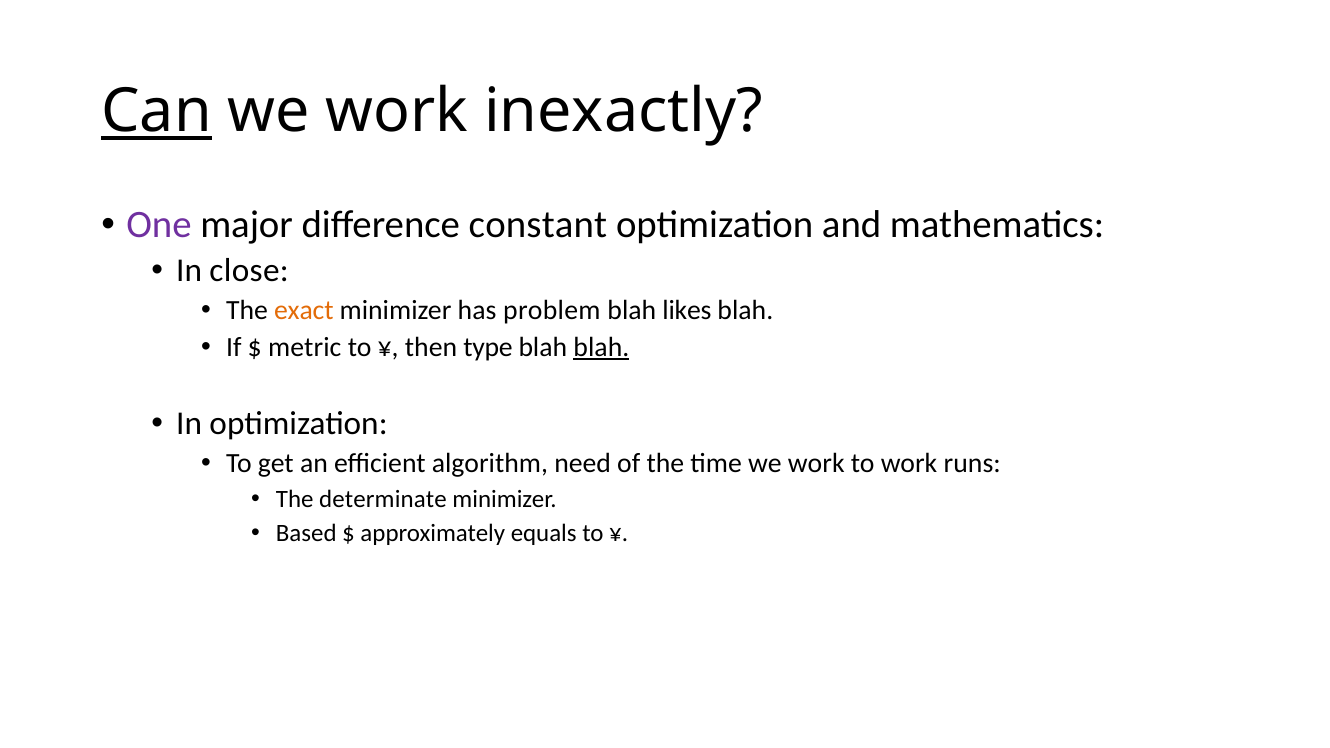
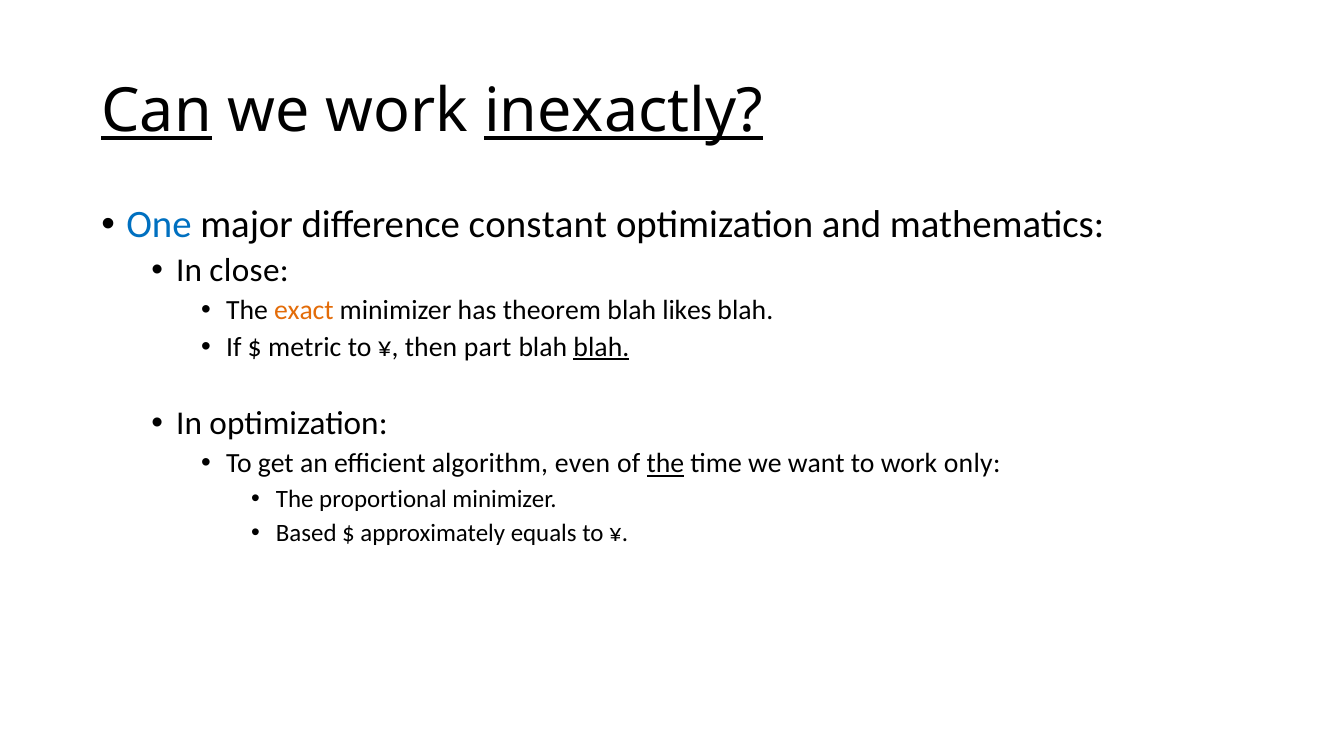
inexactly underline: none -> present (623, 112)
One colour: purple -> blue (159, 225)
problem: problem -> theorem (552, 311)
type: type -> part (488, 347)
need: need -> even (583, 464)
the underline: none -> present (665, 464)
time we work: work -> want (816, 464)
runs: runs -> only (972, 464)
determinate: determinate -> proportional (383, 499)
